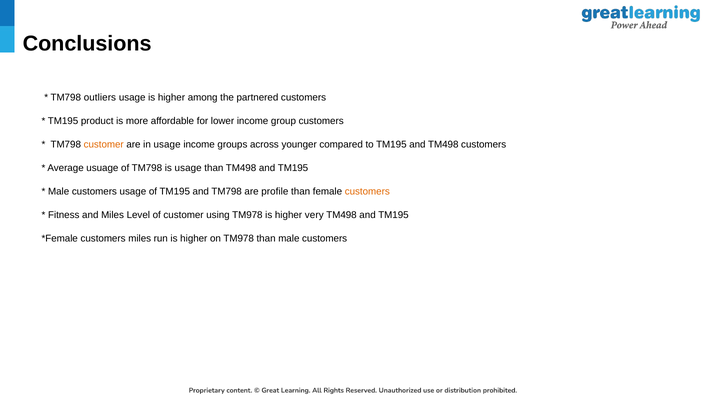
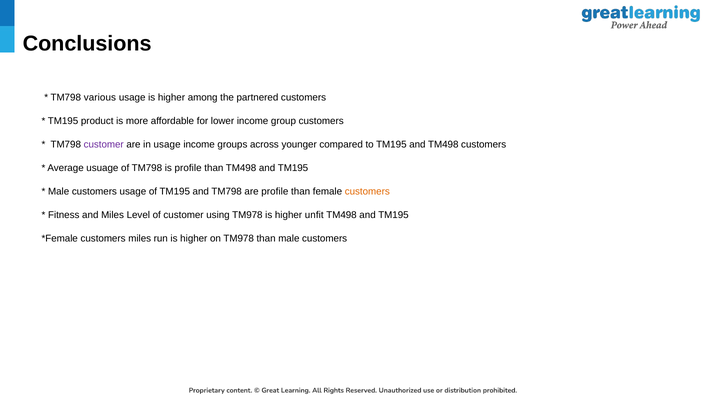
outliers: outliers -> various (100, 97)
customer colour: orange -> purple (104, 145)
is usage: usage -> profile (188, 168)
very: very -> unfit (314, 215)
